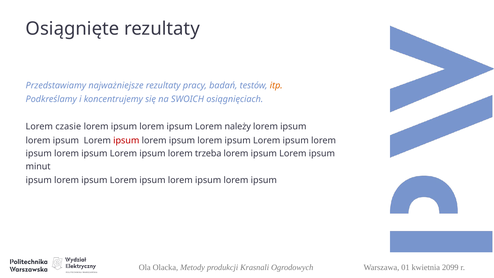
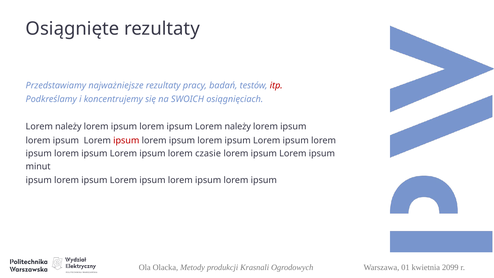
itp colour: orange -> red (276, 85)
czasie: czasie -> należy (68, 127)
trzeba: trzeba -> czasie (208, 153)
